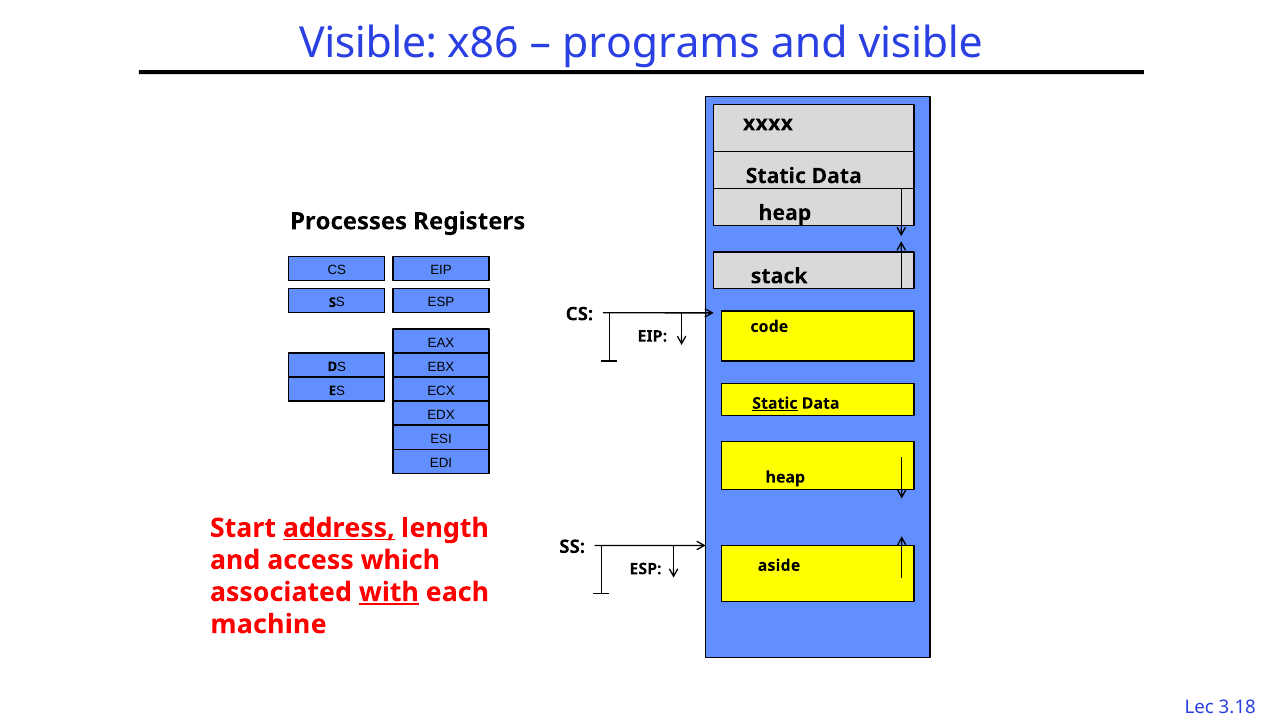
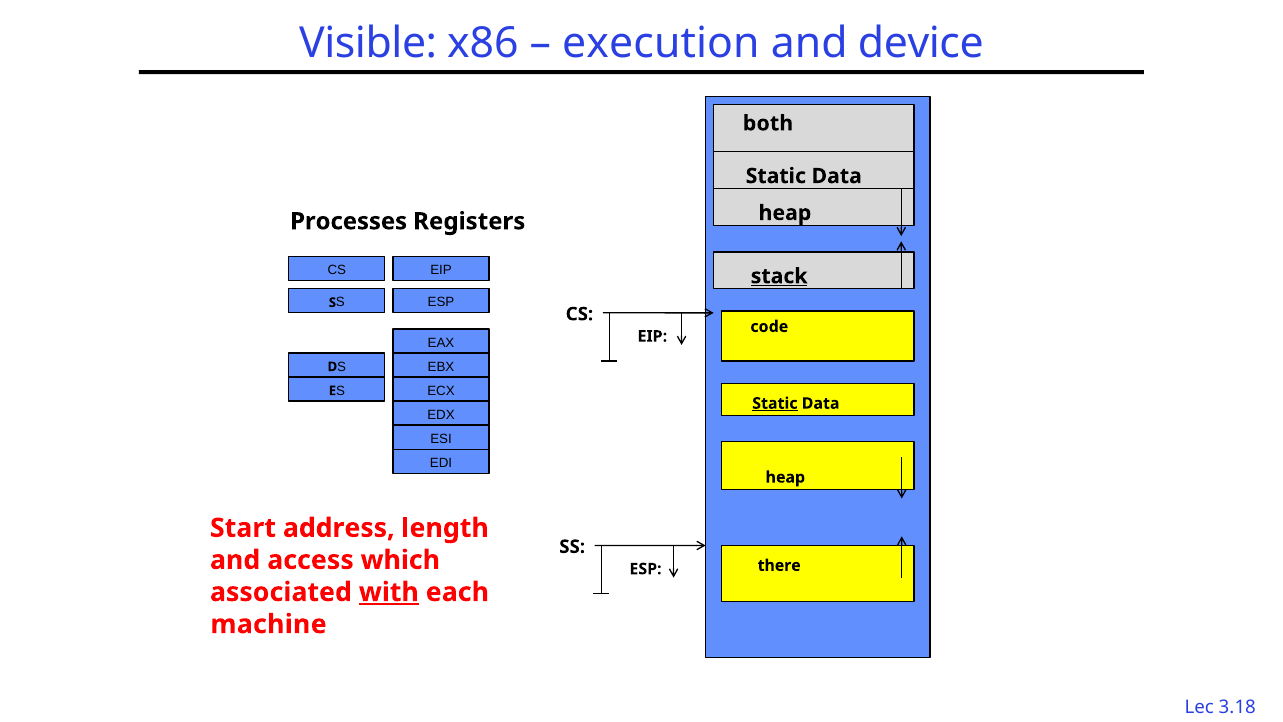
programs: programs -> execution (661, 44)
and visible: visible -> device (921, 44)
xxxx: xxxx -> both (768, 123)
stack underline: none -> present (779, 276)
address underline: present -> none (339, 528)
aside: aside -> there (779, 565)
